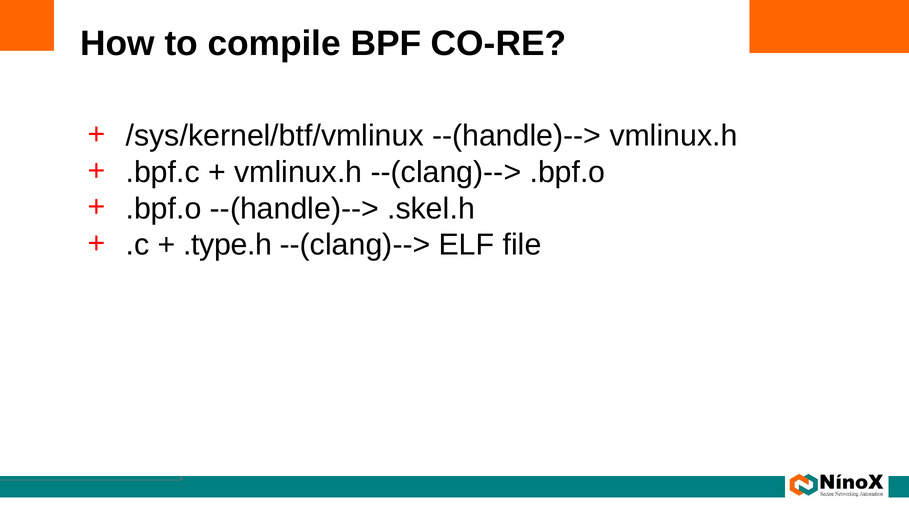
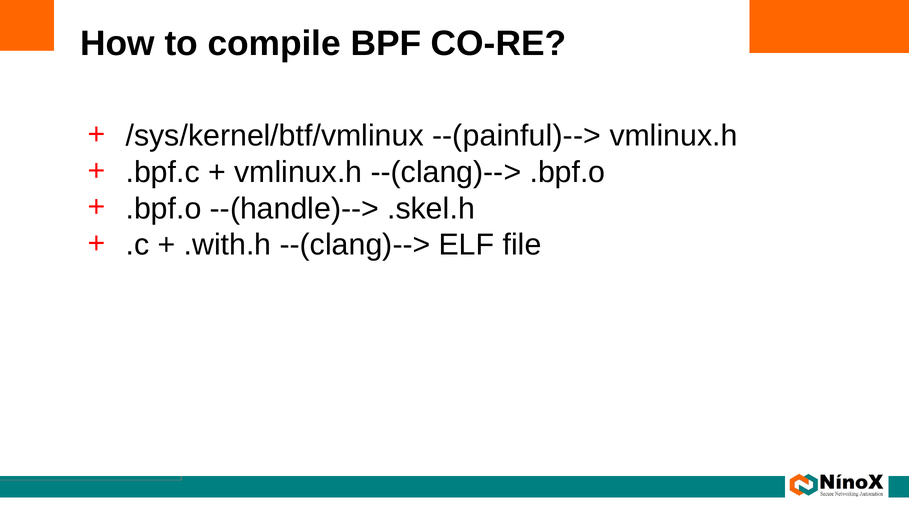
/sys/kernel/btf/vmlinux --(handle)-->: --(handle)--> -> --(painful)--> (517, 136)
.type.h: .type.h -> .with.h (228, 245)
